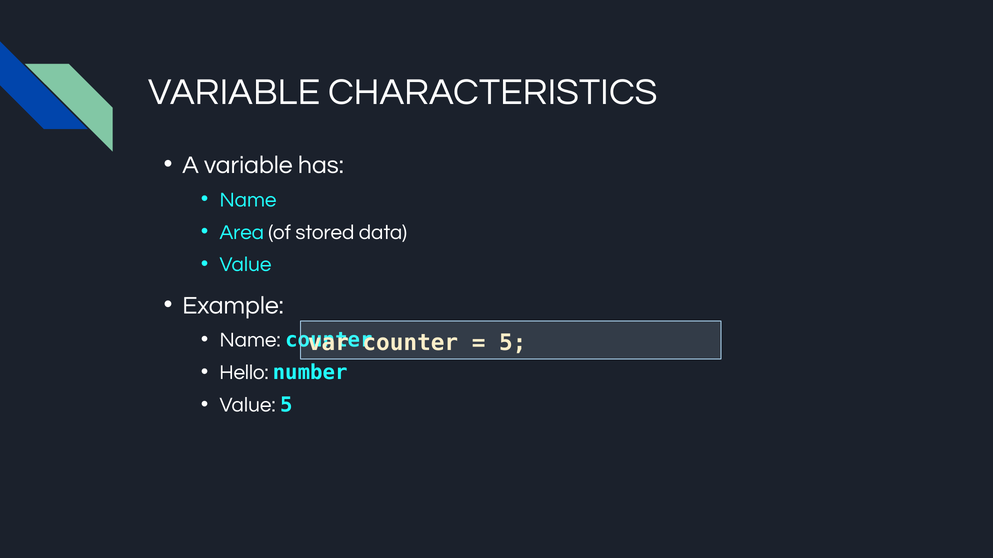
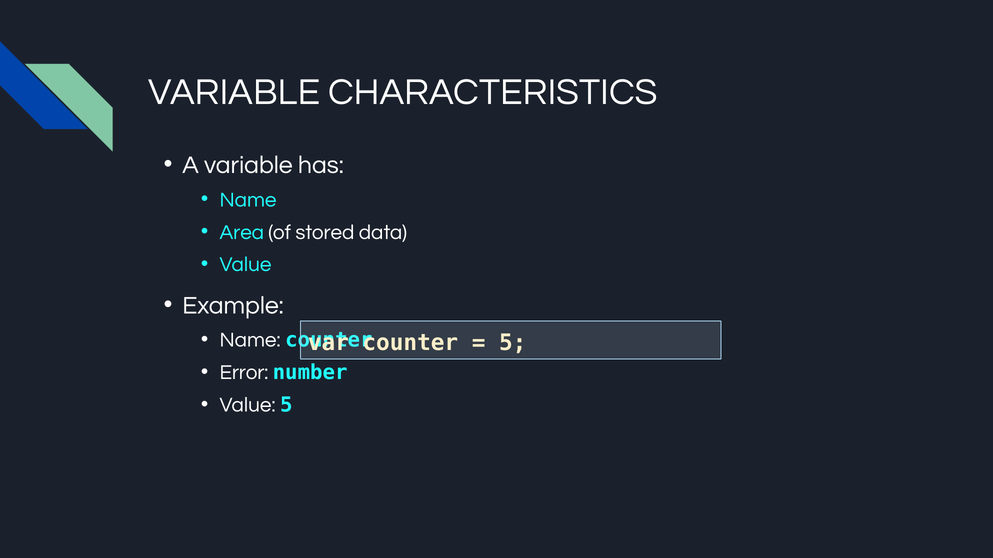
Hello: Hello -> Error (244, 373)
